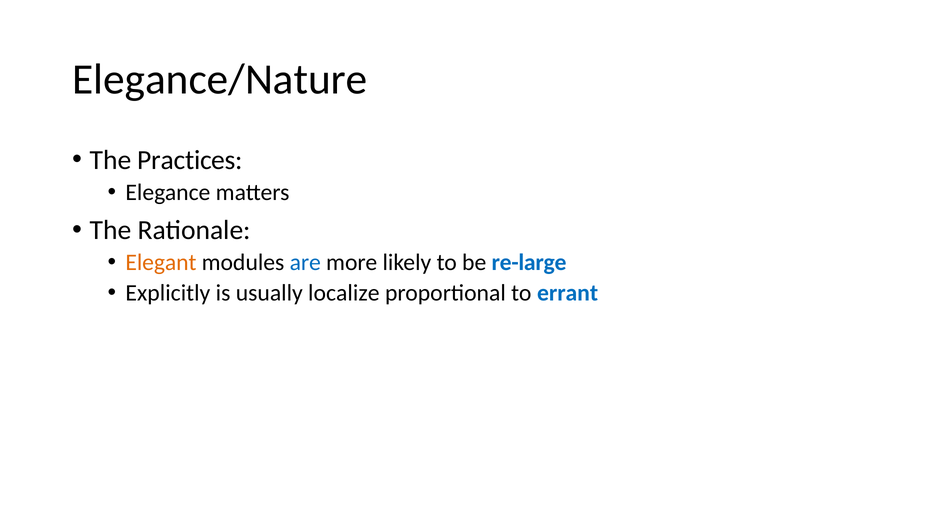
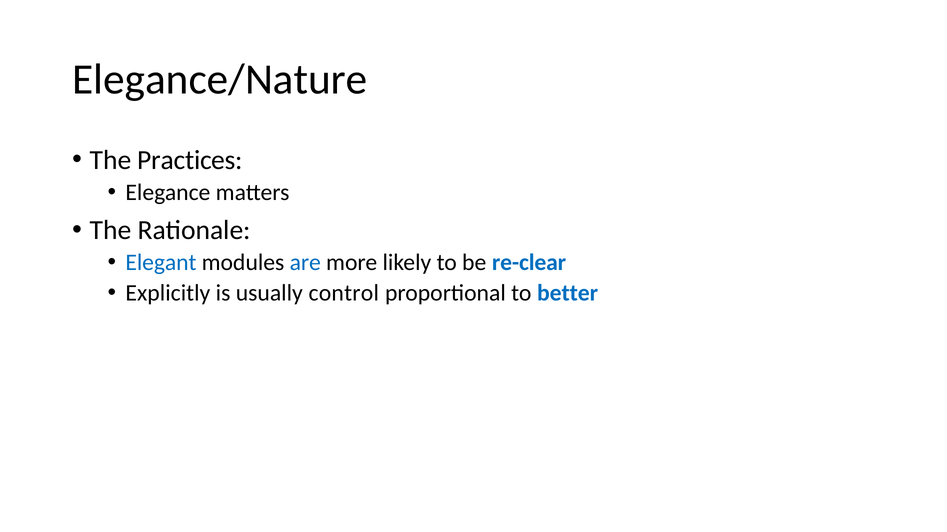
Elegant colour: orange -> blue (161, 263)
re-large: re-large -> re-clear (529, 263)
localize: localize -> control (344, 293)
errant: errant -> better (568, 293)
